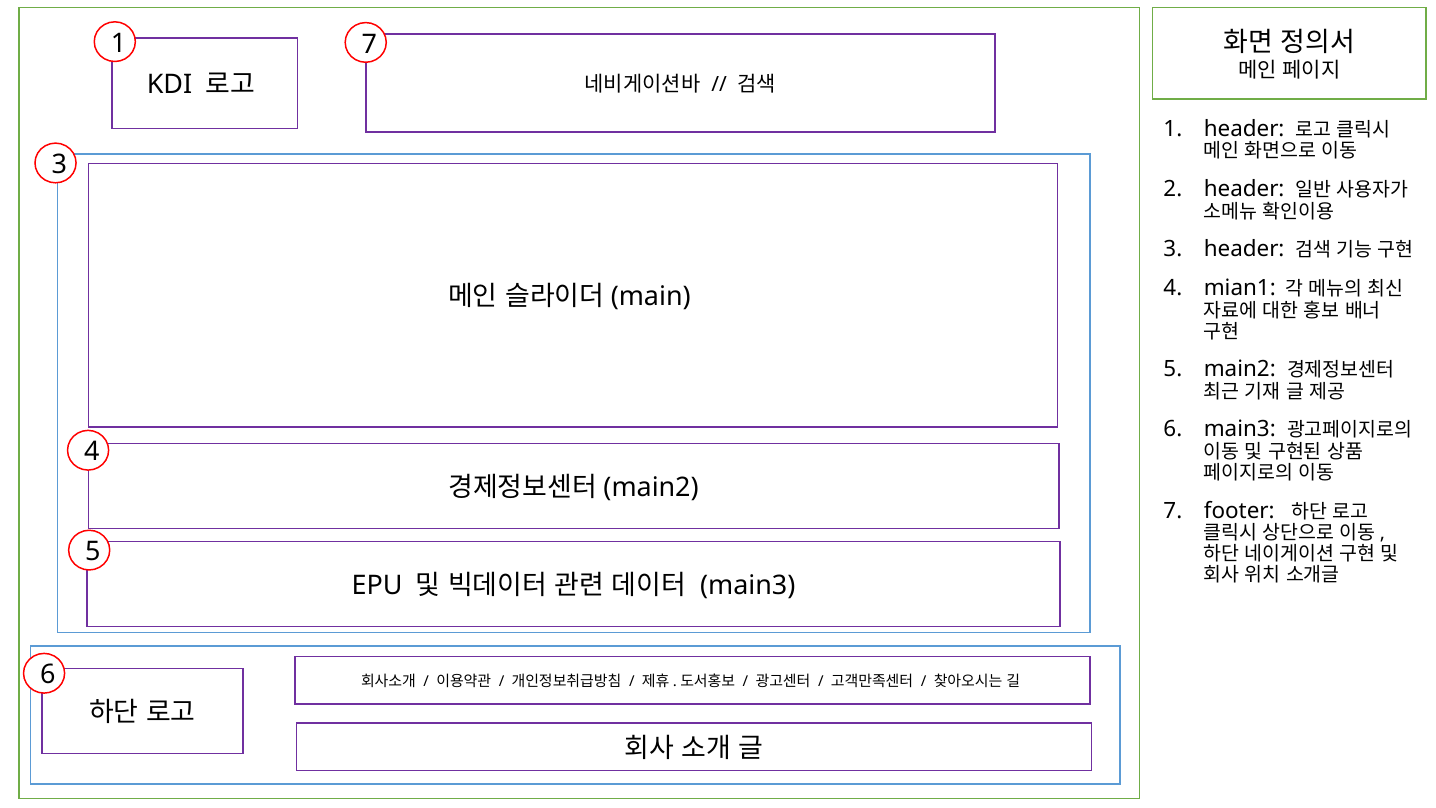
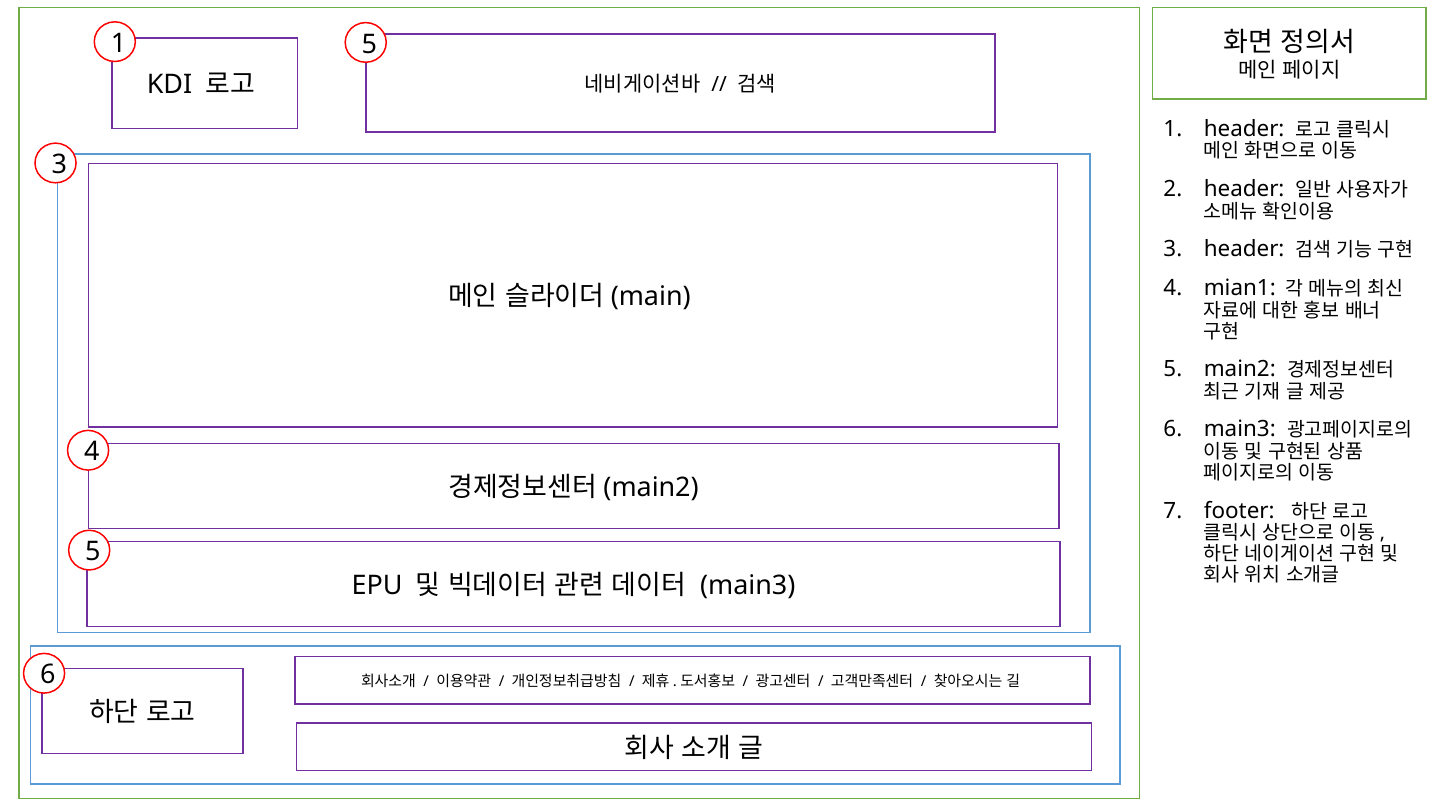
1 7: 7 -> 5 (369, 44)
